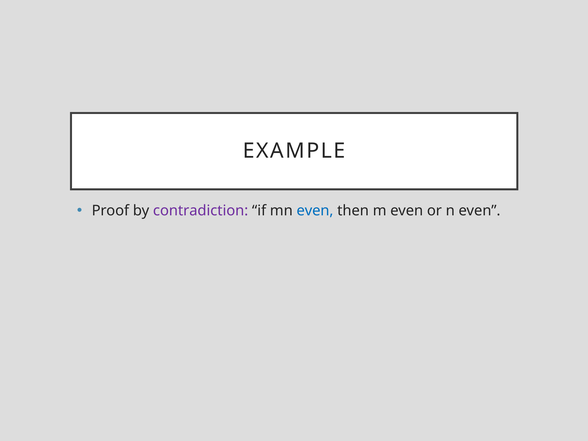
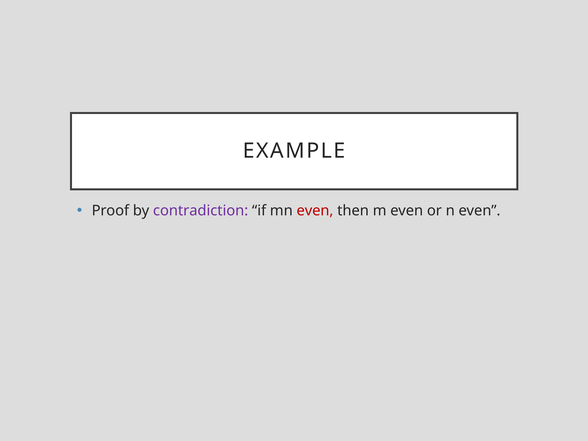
even colour: blue -> red (315, 211)
